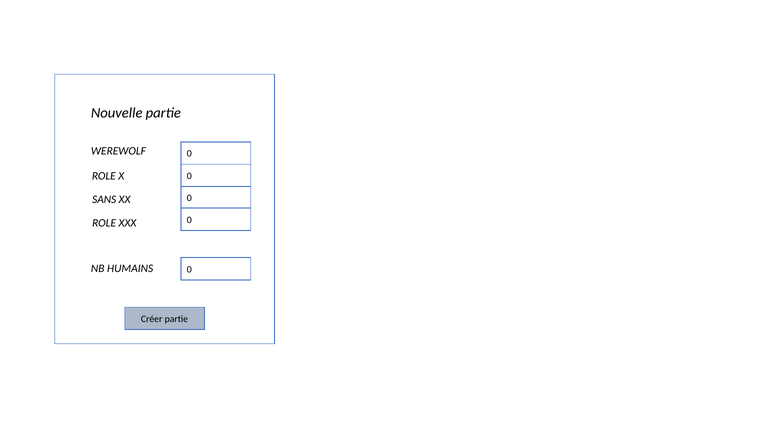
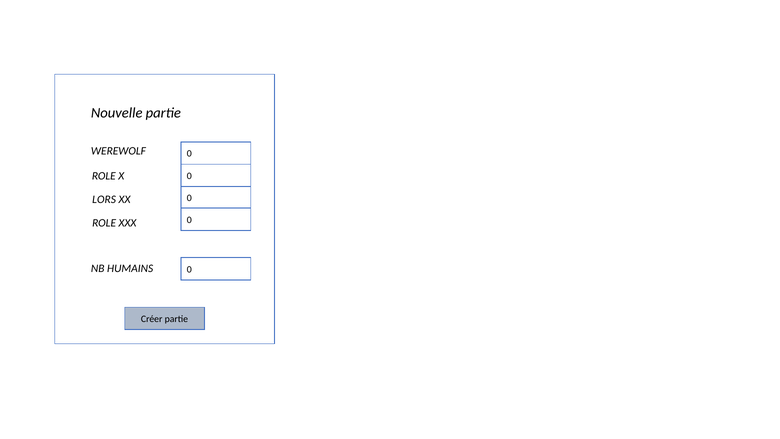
SANS: SANS -> LORS (104, 199)
